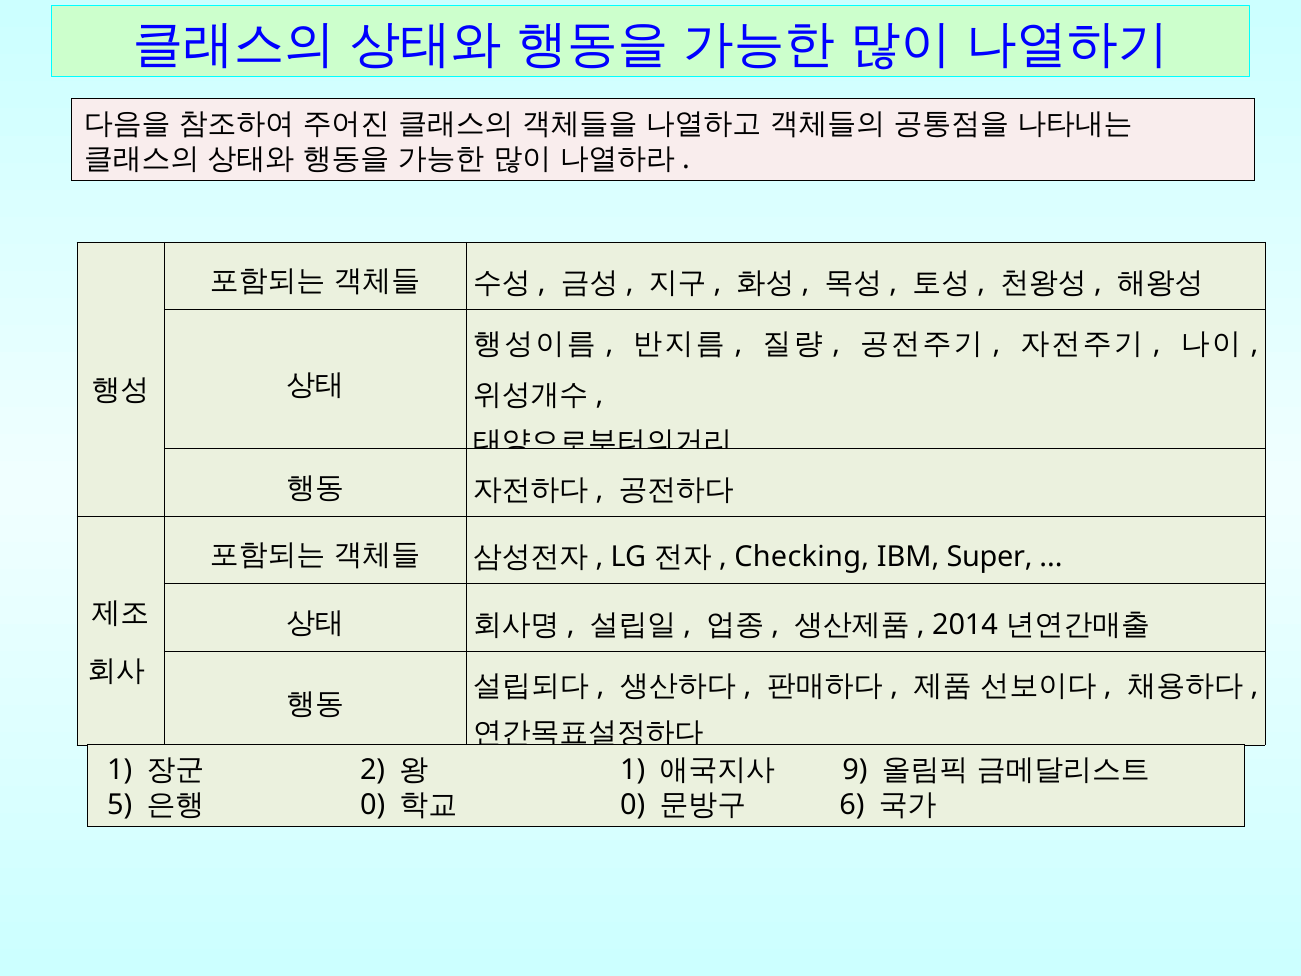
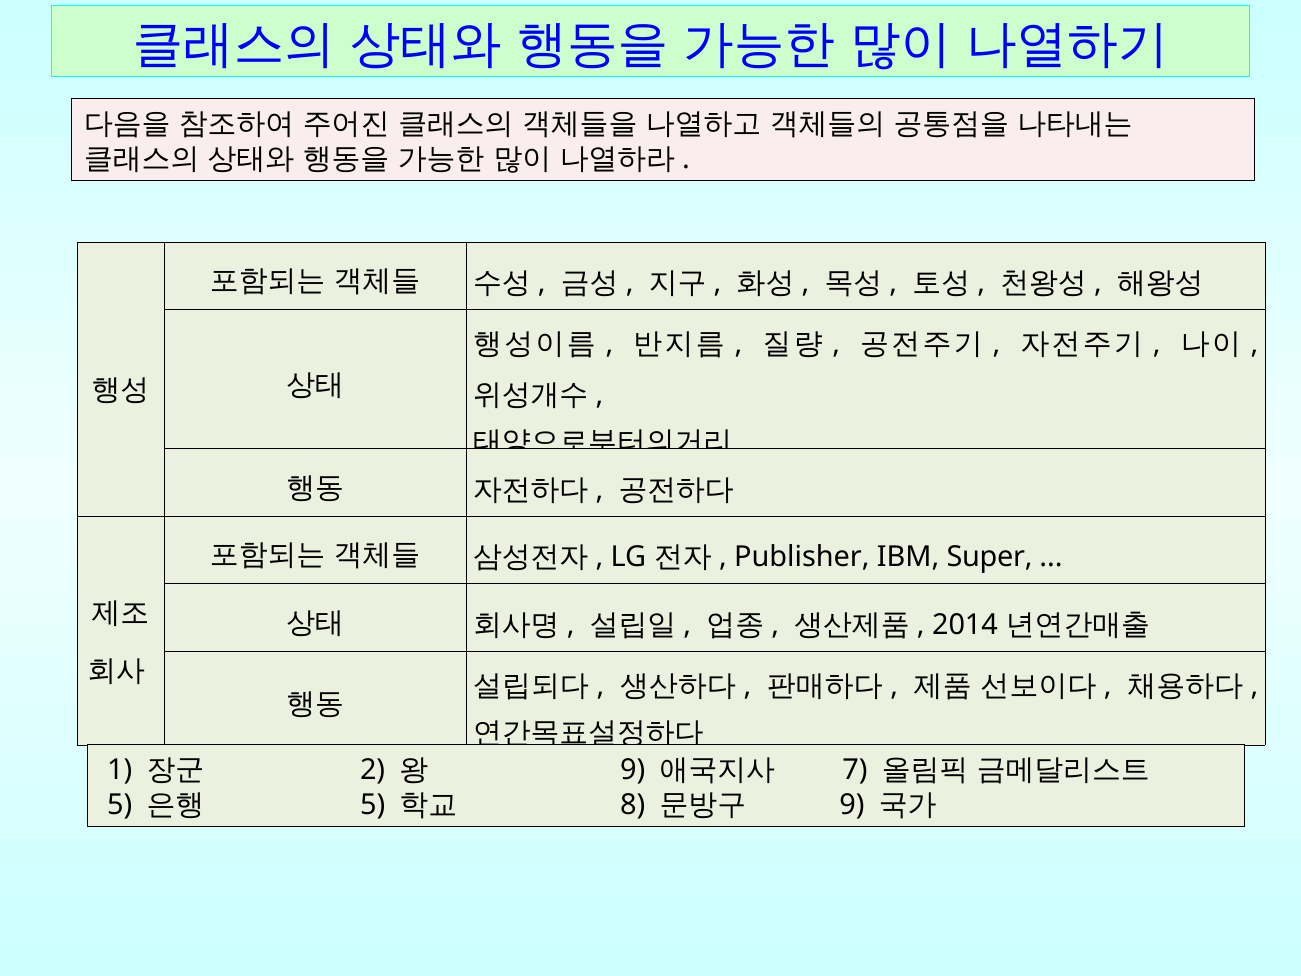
Checking: Checking -> Publisher (802, 557)
1: 1 -> 9 (633, 770)
9: 9 -> 7 (855, 770)
0: 0 -> 5 (373, 804)
0: 0 -> 8 (633, 804)
6: 6 -> 9 (852, 804)
